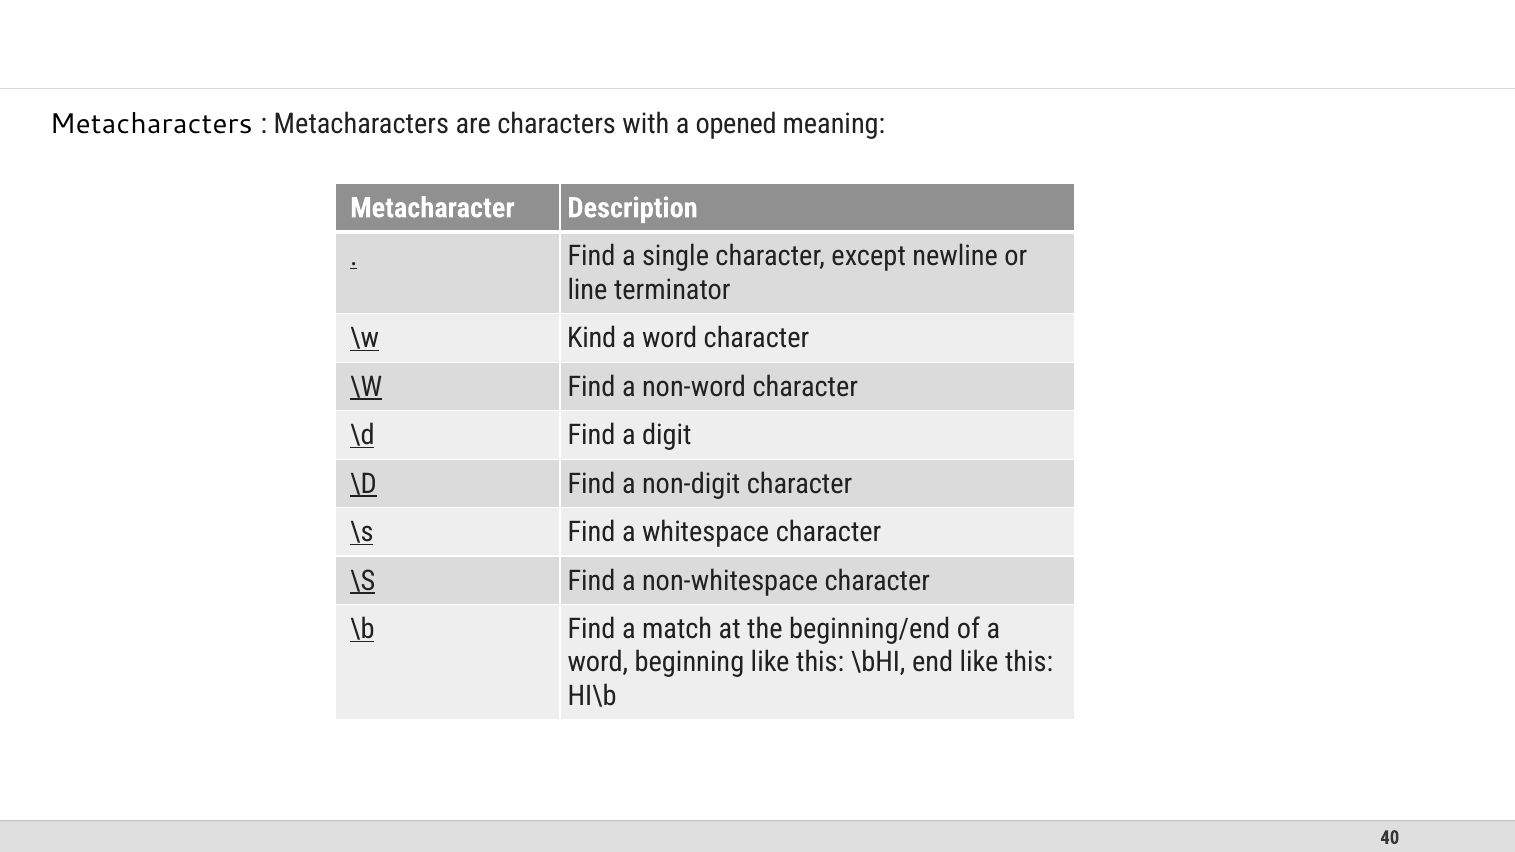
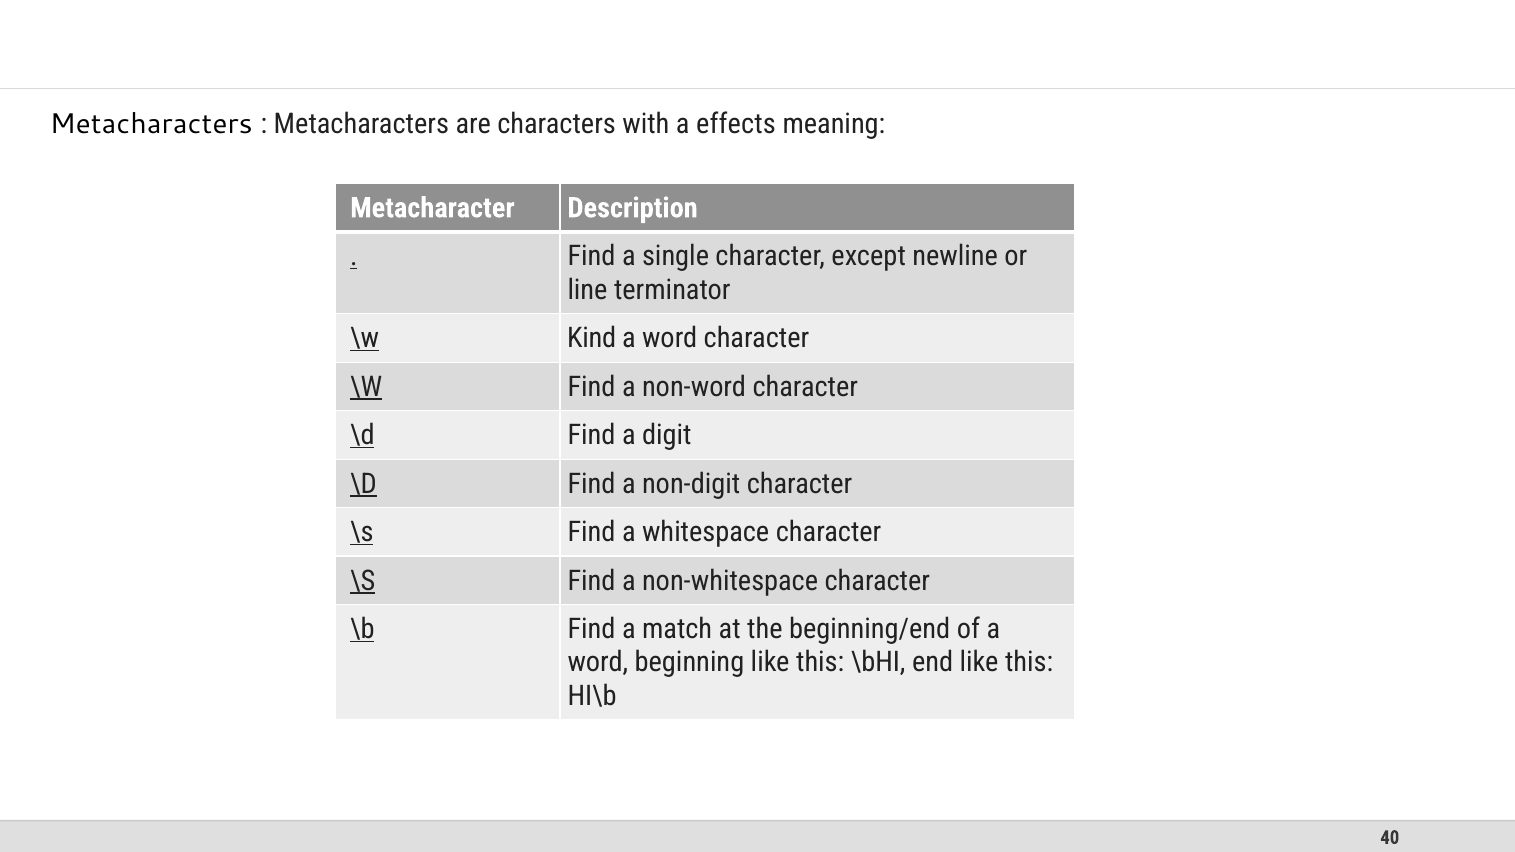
opened: opened -> effects (736, 124)
